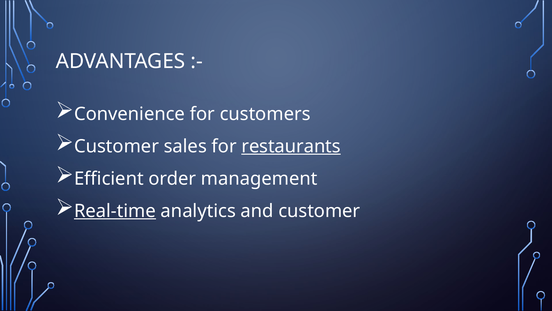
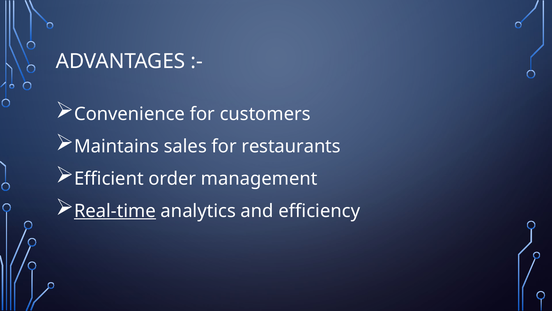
Customer: Customer -> Maintains (117, 146)
restaurants underline: present -> none (291, 146)
and customer: customer -> efficiency (319, 211)
